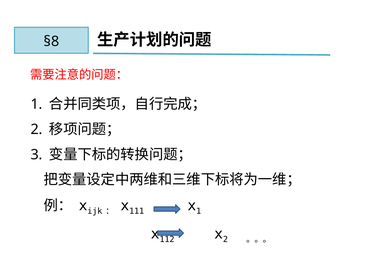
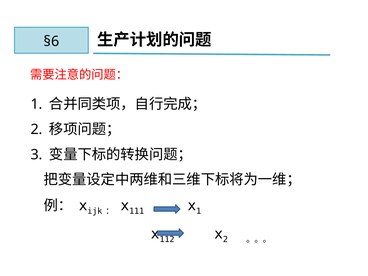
§8: §8 -> §6 (51, 41)
